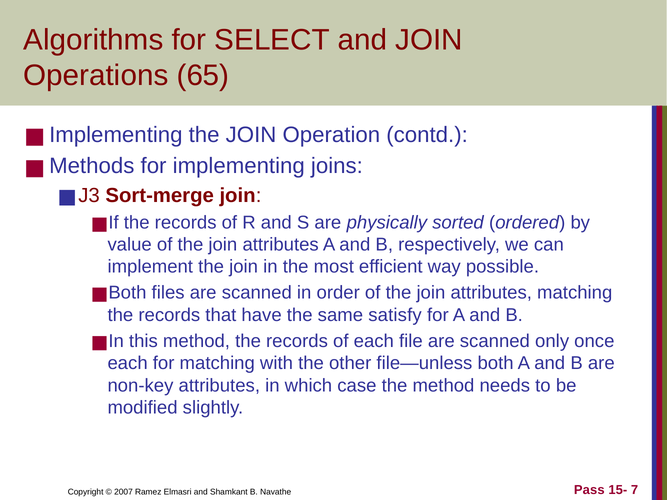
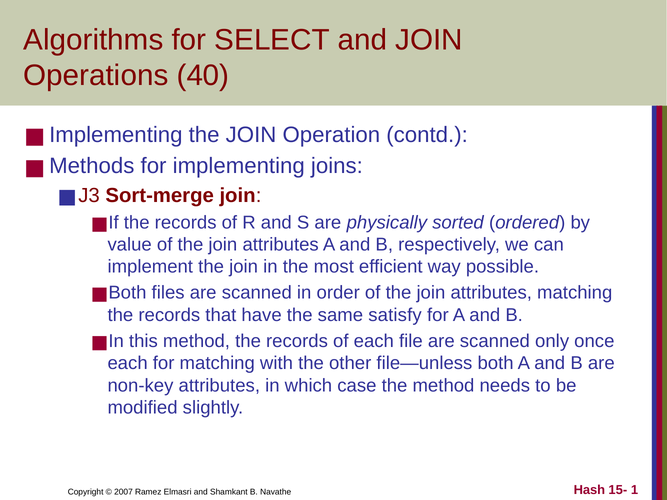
65: 65 -> 40 (203, 75)
Pass: Pass -> Hash (589, 490)
7: 7 -> 1 (634, 490)
